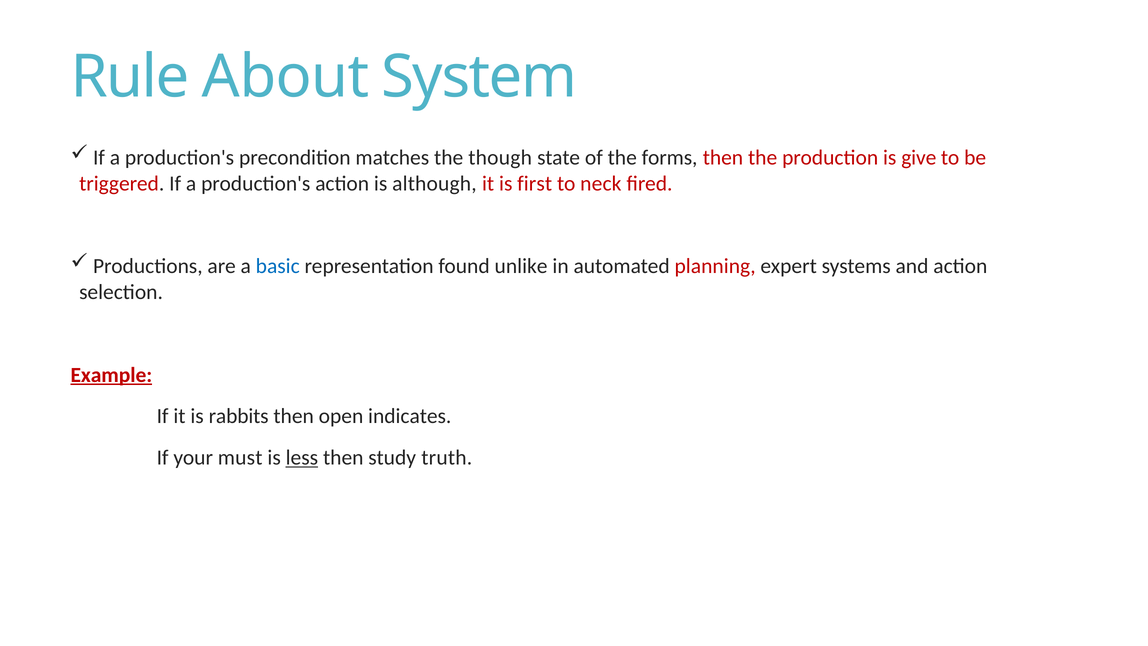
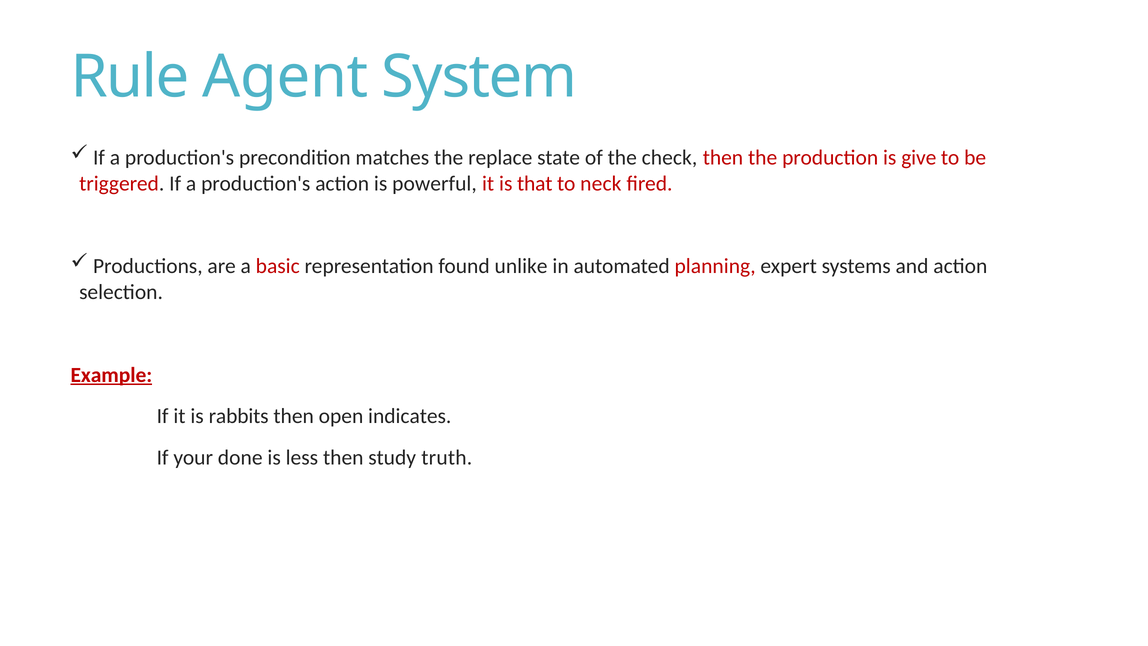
About: About -> Agent (285, 77)
though: though -> replace (500, 158)
forms: forms -> check (669, 158)
although: although -> powerful (434, 183)
first: first -> that (535, 183)
basic colour: blue -> red (278, 266)
must: must -> done (240, 458)
less underline: present -> none (302, 458)
